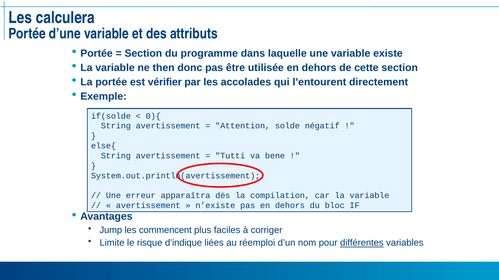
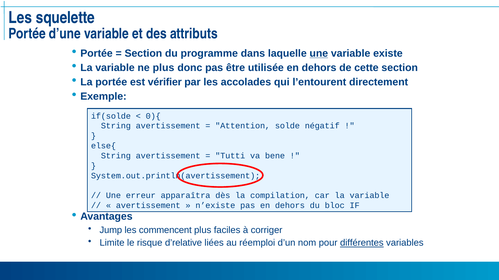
calculera: calculera -> squelette (65, 18)
une underline: none -> present (319, 53)
ne then: then -> plus (164, 68)
d’indique: d’indique -> d’relative (183, 243)
